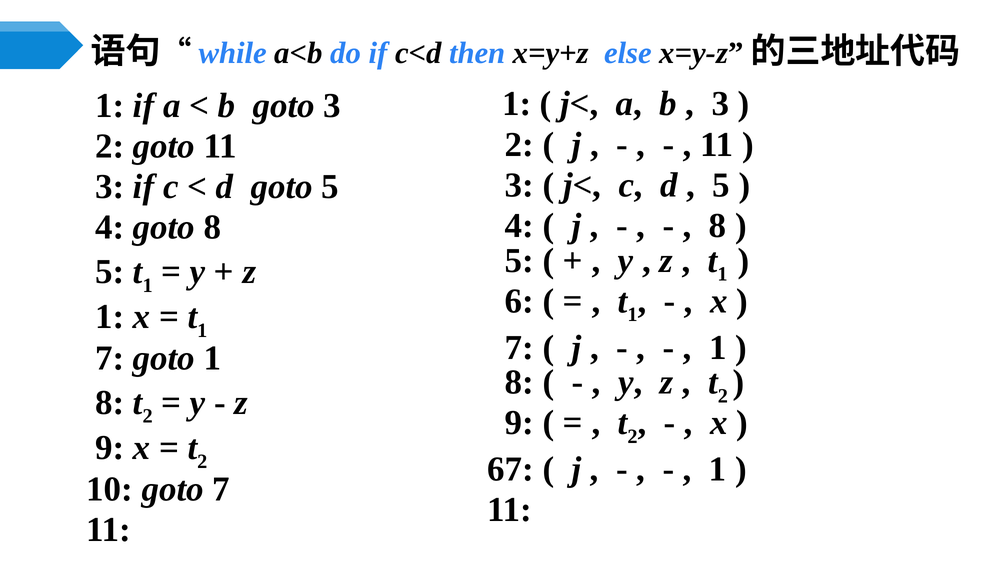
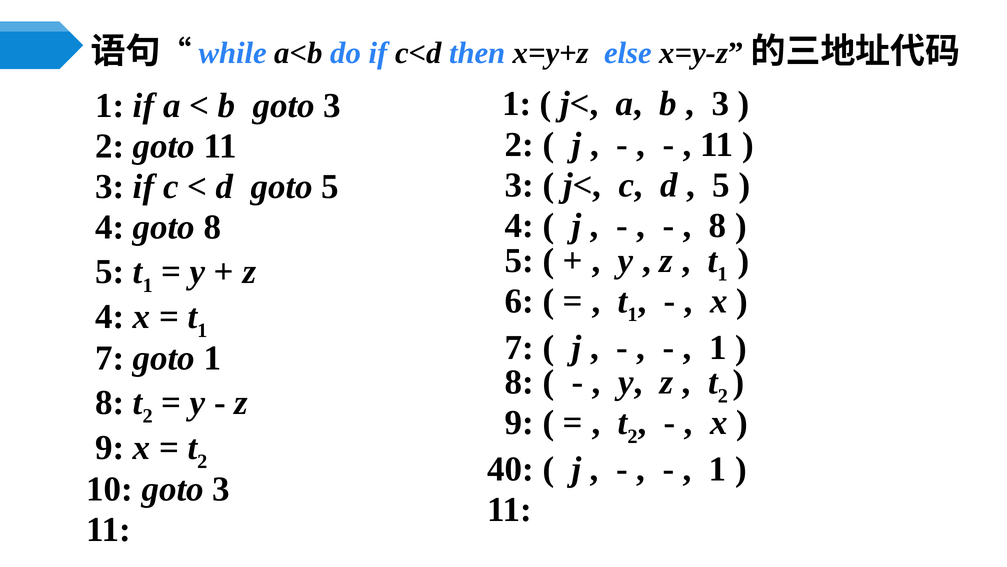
1: 1 -> 4 (110, 317)
67: 67 -> 40 (511, 469)
10 goto 7: 7 -> 3 (221, 489)
